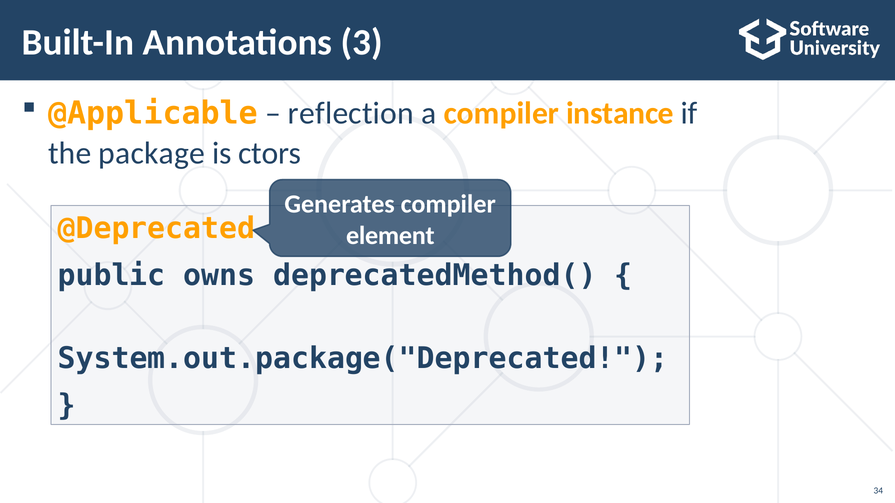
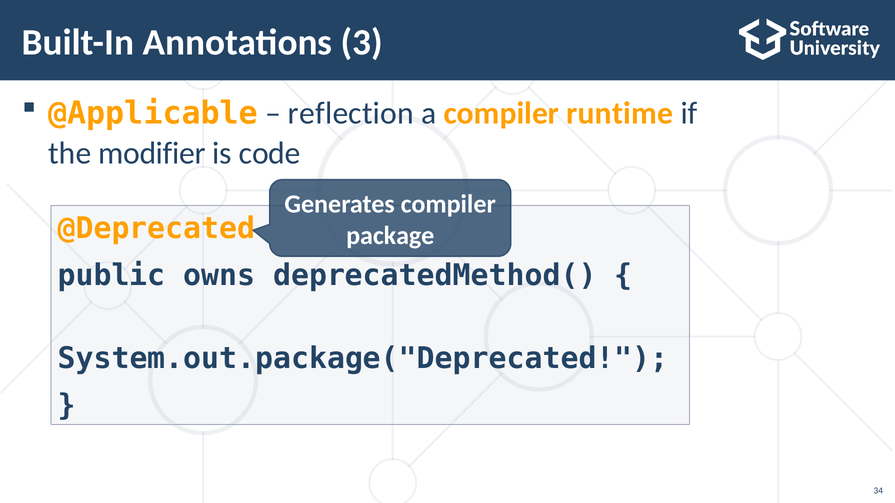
instance: instance -> runtime (620, 114)
package: package -> modifier (152, 153)
ctors: ctors -> code (270, 153)
element: element -> package (390, 236)
